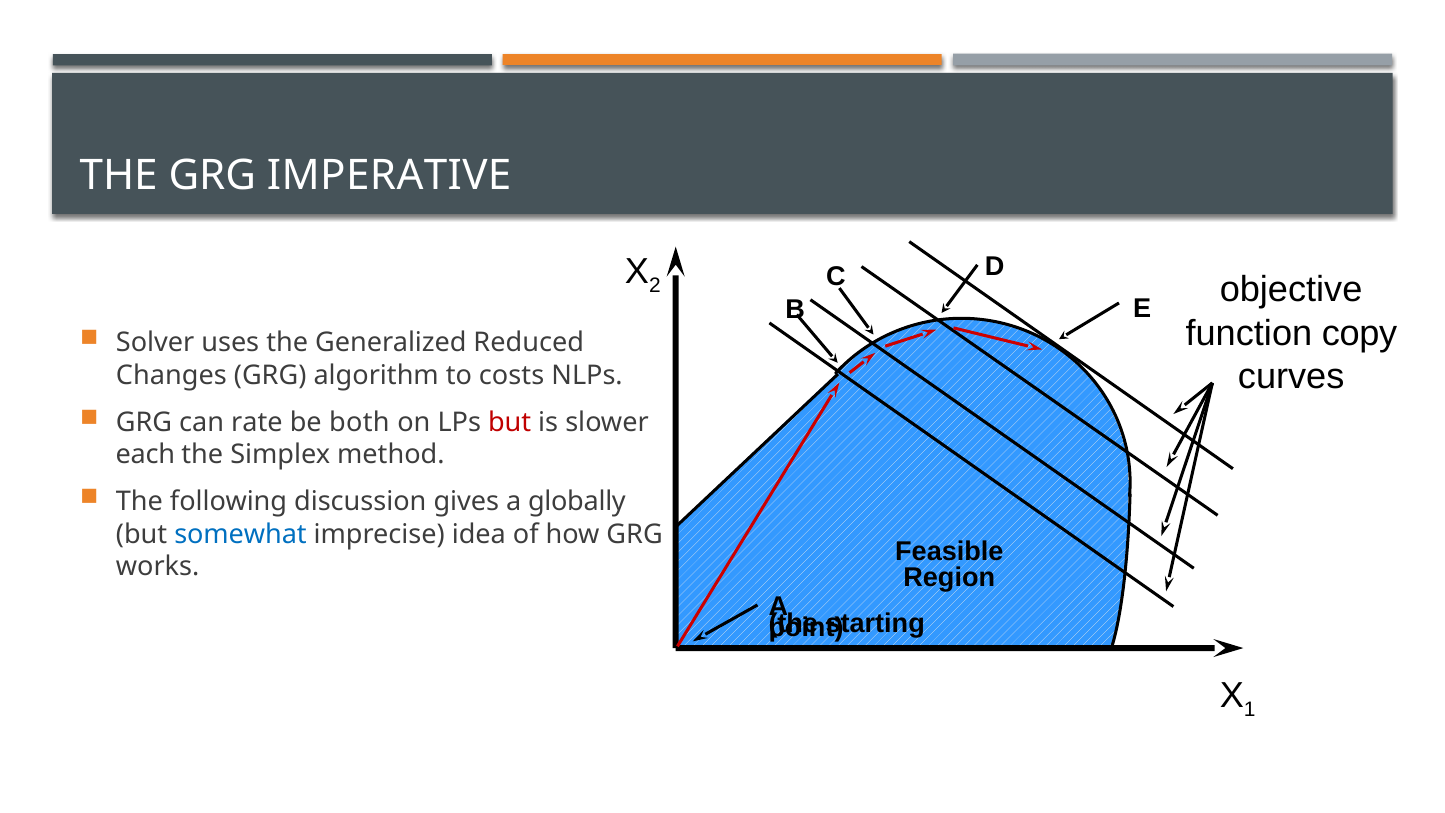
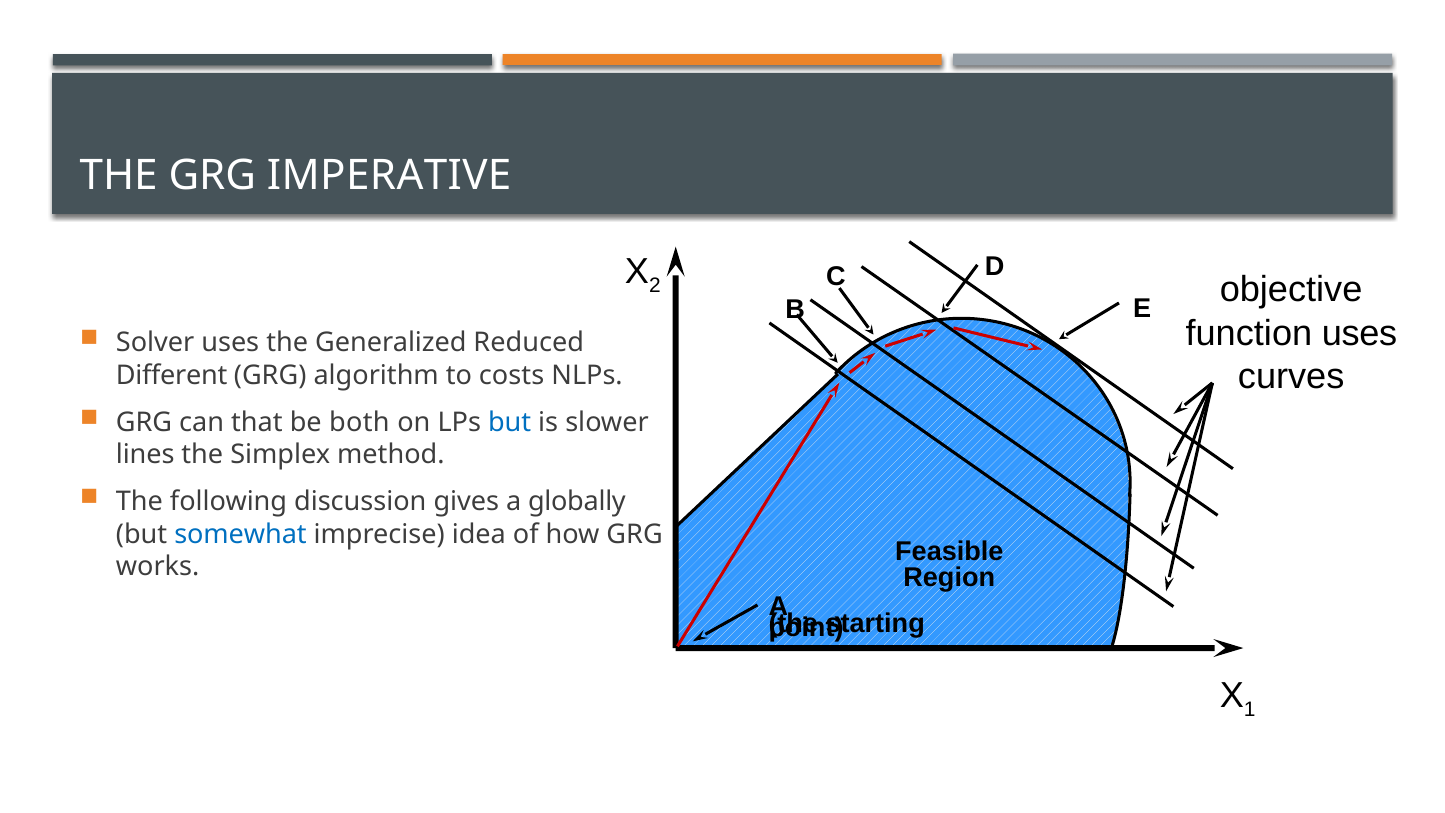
function copy: copy -> uses (1359, 333)
Changes: Changes -> Different (172, 375)
rate: rate -> that (257, 422)
but colour: red -> blue (510, 422)
each: each -> lines (145, 455)
